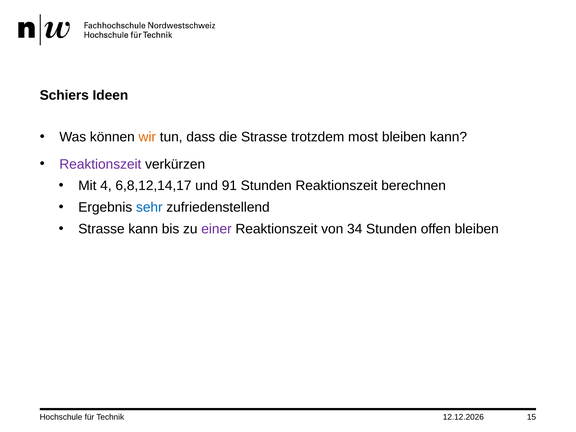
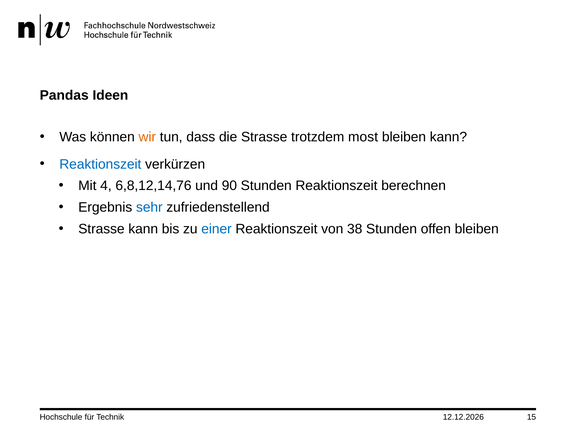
Schiers: Schiers -> Pandas (64, 95)
Reaktionszeit colour: purple -> blue (100, 164)
6,8,12,14,17: 6,8,12,14,17 -> 6,8,12,14,76 (153, 186)
91: 91 -> 90 (229, 186)
einer colour: purple -> blue (216, 229)
34: 34 -> 38 (355, 229)
